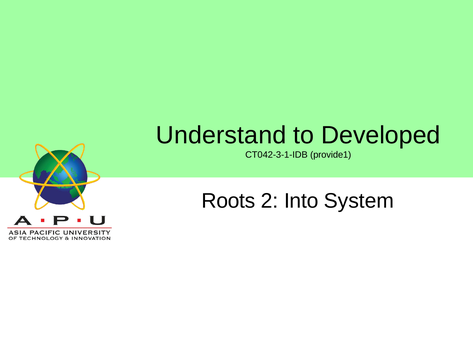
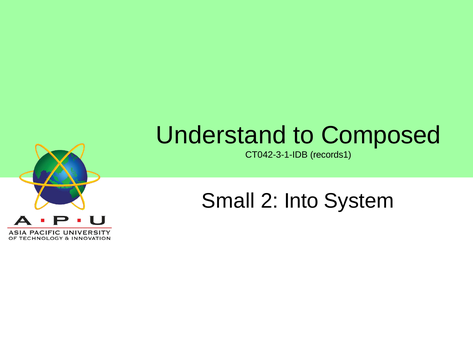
Developed: Developed -> Composed (381, 135)
provide1: provide1 -> records1 (331, 155)
Roots: Roots -> Small (228, 201)
